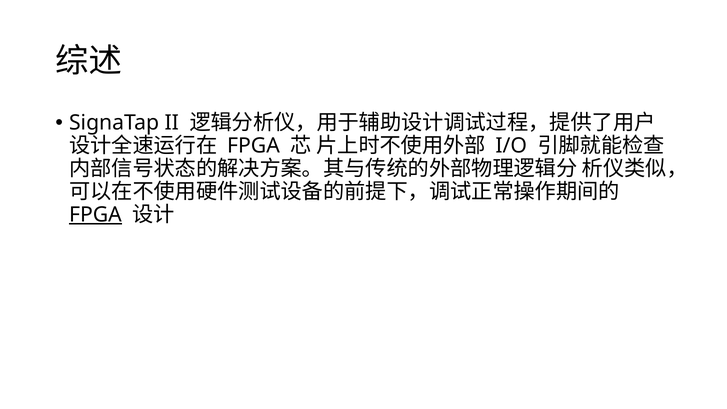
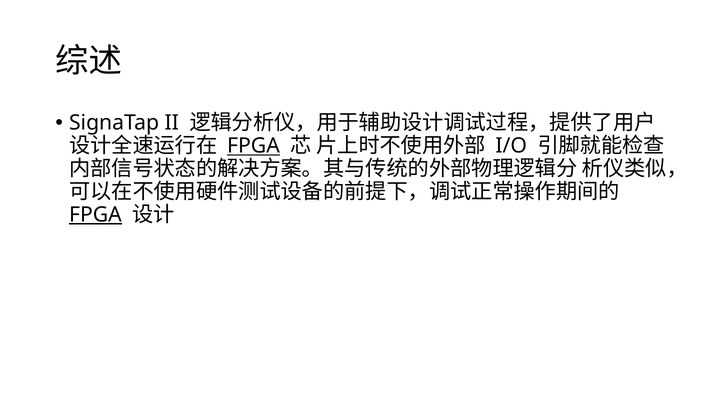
FPGA underline: none -> present (253, 146)
